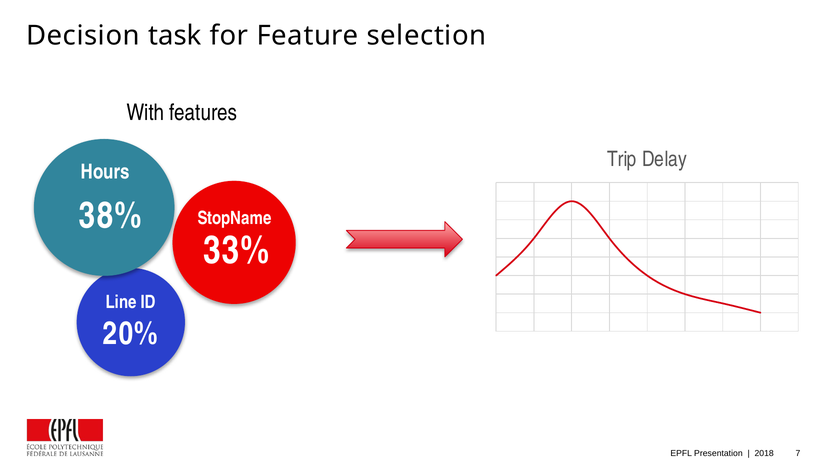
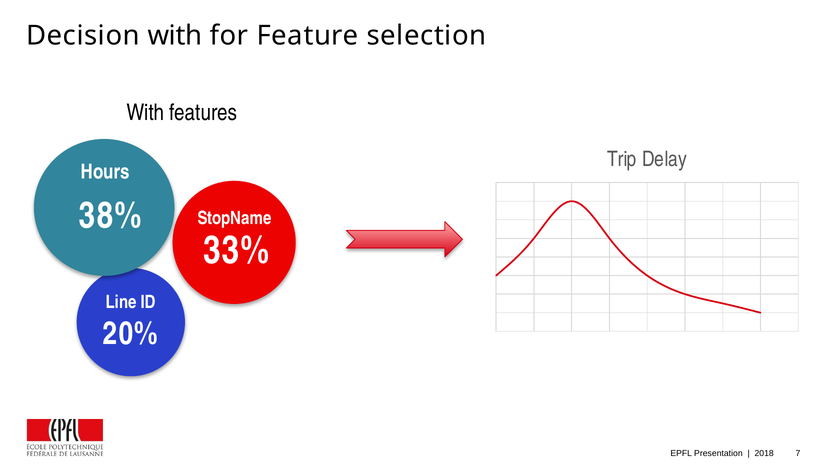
Decision task: task -> with (175, 36)
